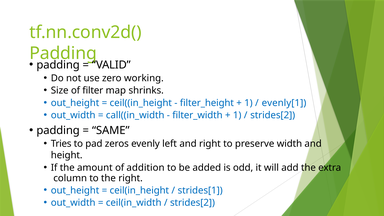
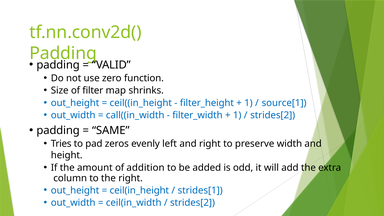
working: working -> function (144, 78)
evenly[1: evenly[1 -> source[1 (284, 103)
